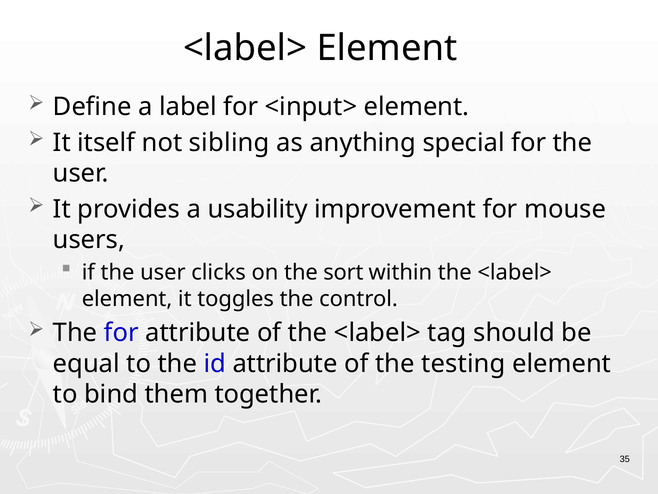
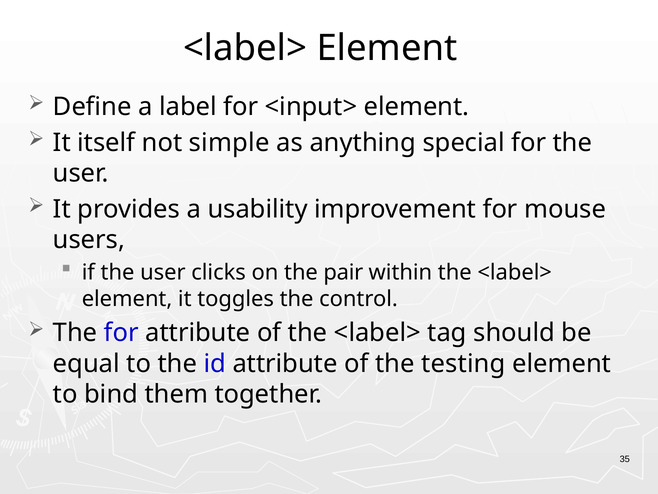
sibling: sibling -> simple (229, 142)
sort: sort -> pair (343, 272)
